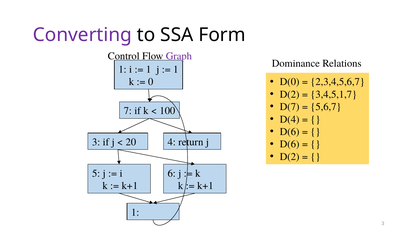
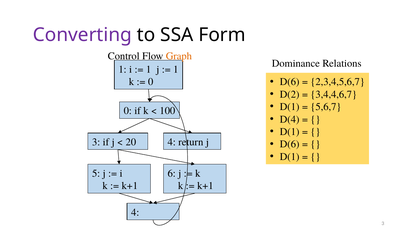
Graph colour: purple -> orange (179, 56)
D(0: D(0 -> D(6 (290, 82)
3,4,5,1,7: 3,4,5,1,7 -> 3,4,4,6,7 (334, 95)
D(7: D(7 -> D(1 (290, 107)
7: 7 -> 0 (128, 111)
D(6: D(6 -> D(1 (290, 132)
D(2: D(2 -> D(1 (290, 157)
1: 1 -> 4 (135, 213)
